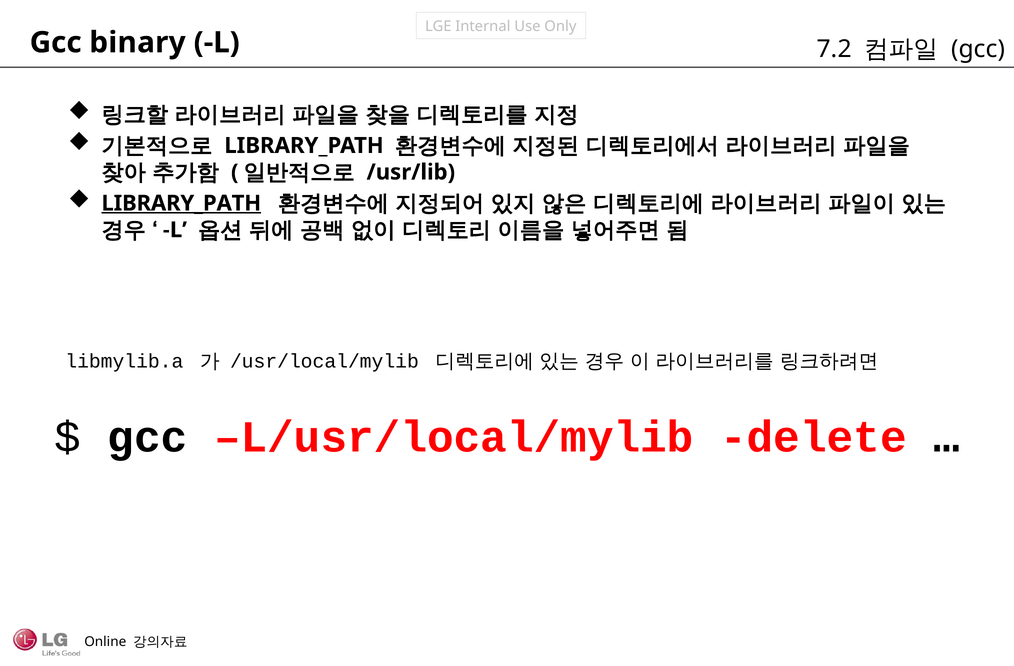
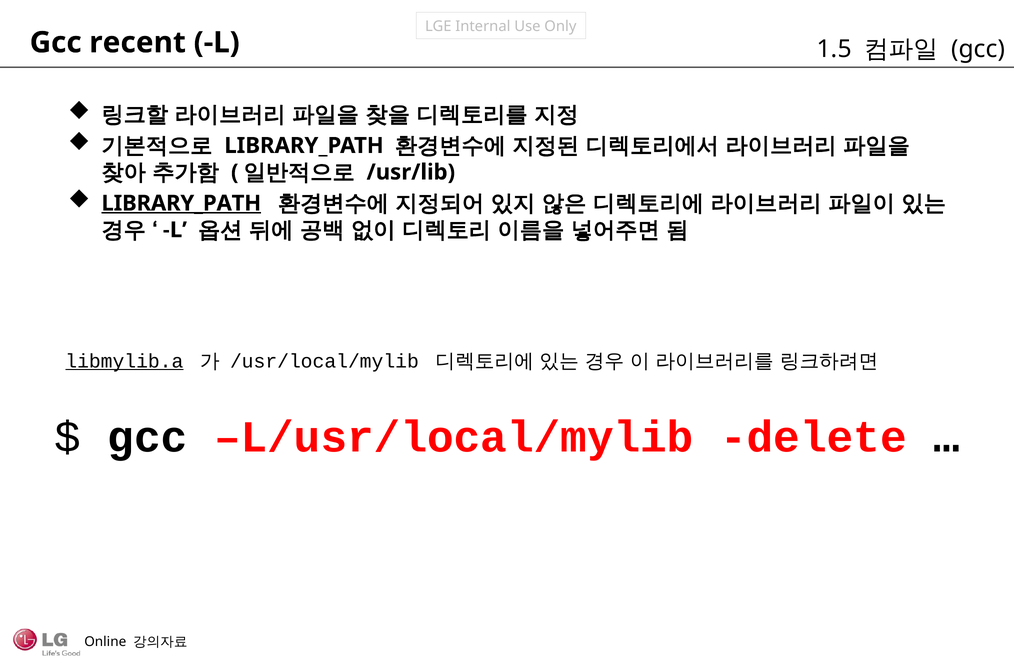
binary: binary -> recent (138, 43)
7.2: 7.2 -> 1.5 (834, 49)
libmylib.a underline: none -> present (124, 361)
